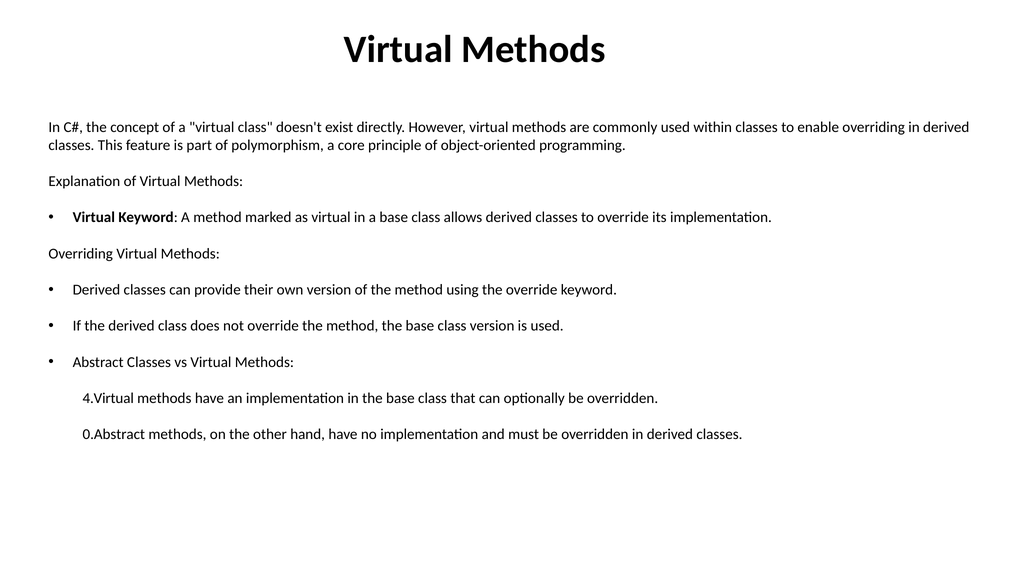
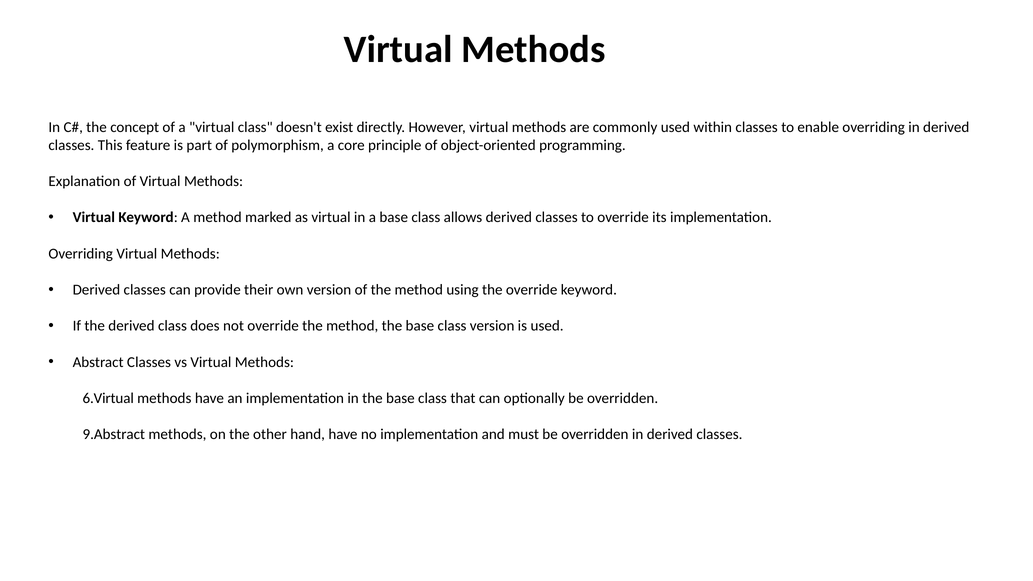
4.Virtual: 4.Virtual -> 6.Virtual (108, 398)
0.Abstract: 0.Abstract -> 9.Abstract (114, 435)
